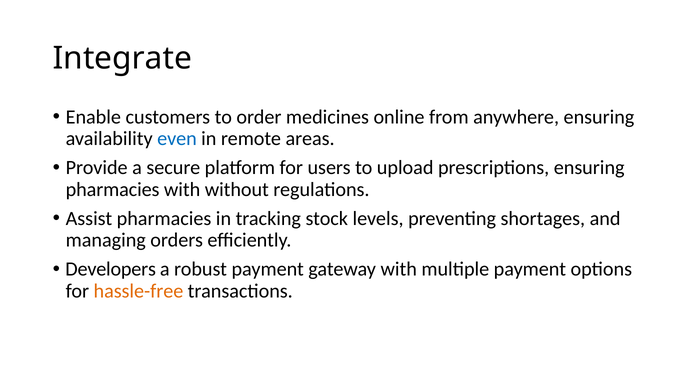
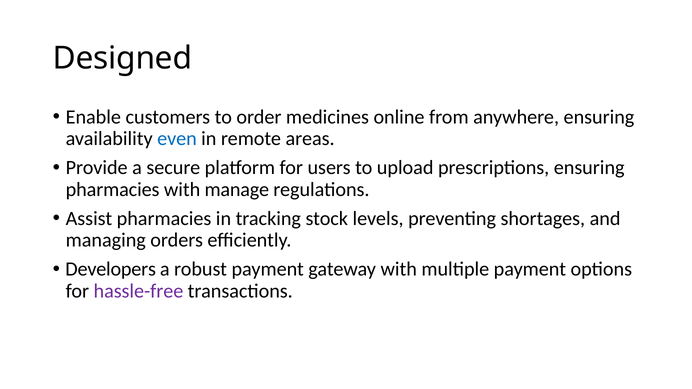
Integrate: Integrate -> Designed (122, 58)
without: without -> manage (237, 190)
hassle-free colour: orange -> purple (138, 291)
